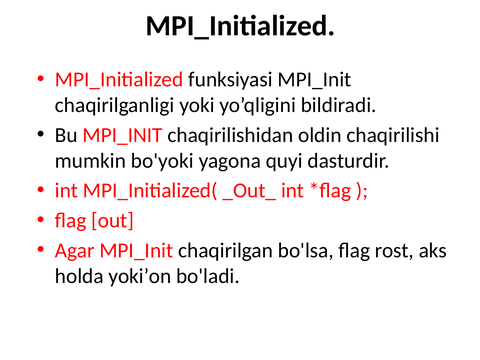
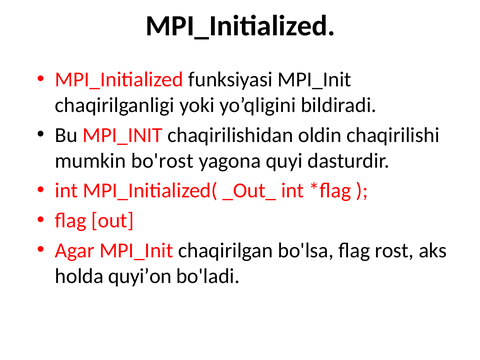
bo'yoki: bo'yoki -> bo'rost (162, 161)
yoki’on: yoki’on -> quyi’on (140, 276)
